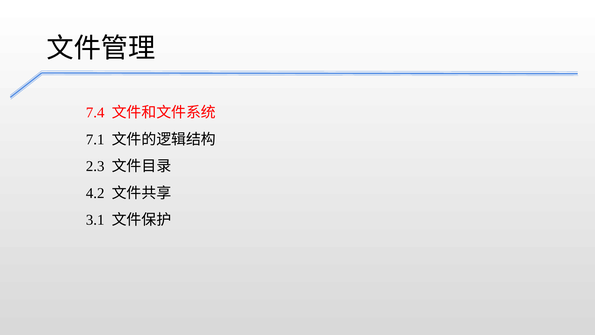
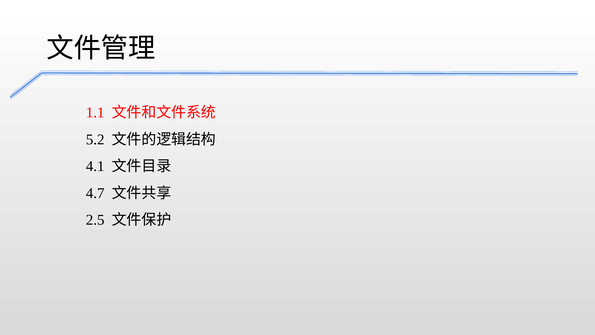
7.4: 7.4 -> 1.1 (95, 113)
7.1: 7.1 -> 5.2 (95, 139)
2.3: 2.3 -> 4.1 (95, 166)
4.2: 4.2 -> 4.7 (95, 193)
3.1: 3.1 -> 2.5 (95, 220)
